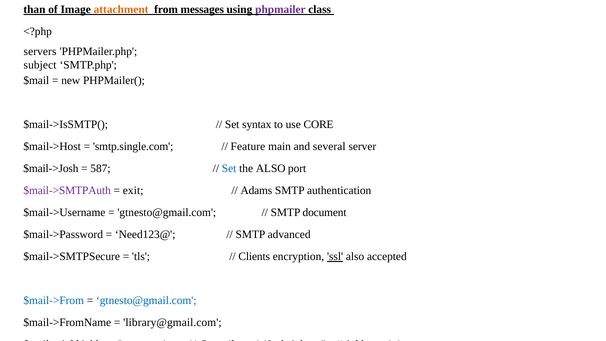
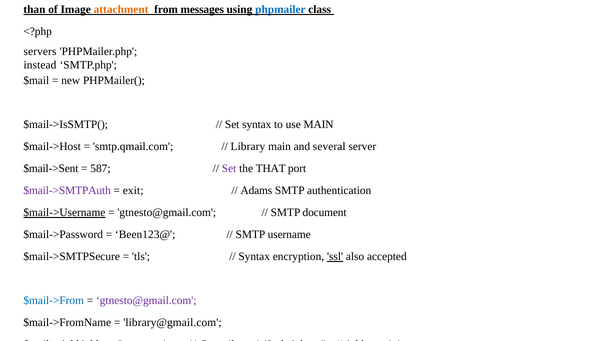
phpmailer colour: purple -> blue (280, 9)
subject: subject -> instead (40, 65)
use CORE: CORE -> MAIN (319, 125)
smtp.single.com: smtp.single.com -> smtp.qmail.com (133, 147)
Feature: Feature -> Library (248, 147)
$mail->Josh: $mail->Josh -> $mail->Sent (51, 169)
Set colour: blue -> purple (229, 169)
the ALSO: ALSO -> THAT (271, 169)
$mail->Username underline: none -> present (64, 213)
Need123@: Need123@ -> Been123@ (145, 235)
advanced: advanced -> username (289, 235)
Clients: Clients -> Syntax (254, 257)
gtnesto@gmail.com colour: blue -> purple (146, 301)
